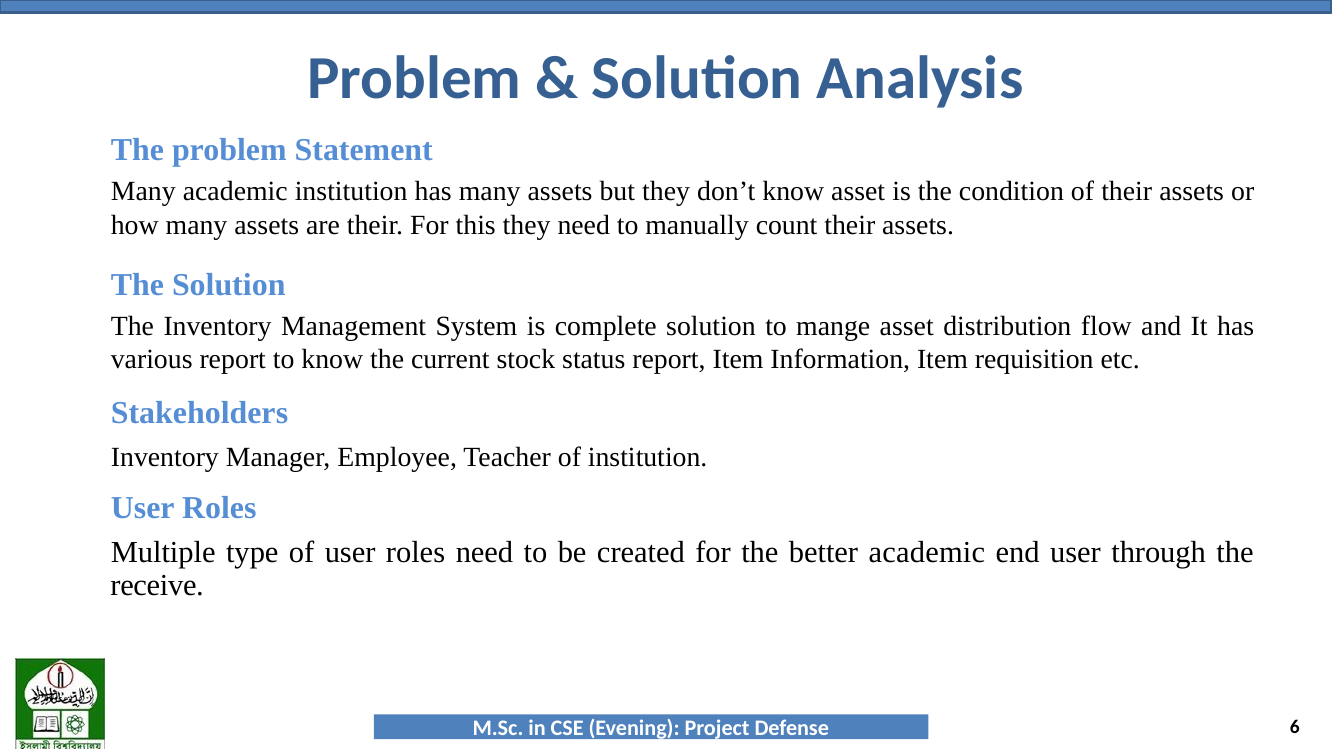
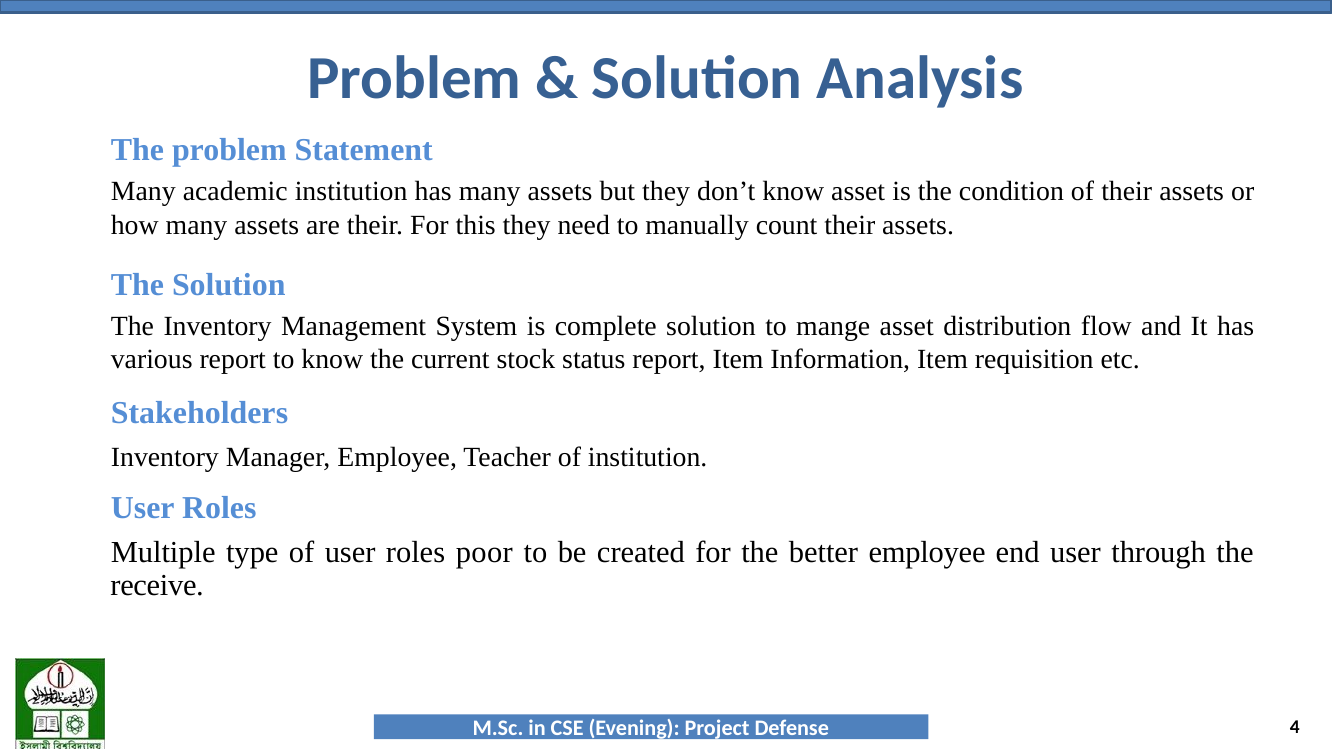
roles need: need -> poor (484, 553)
better academic: academic -> employee (927, 553)
6: 6 -> 4 (1295, 728)
